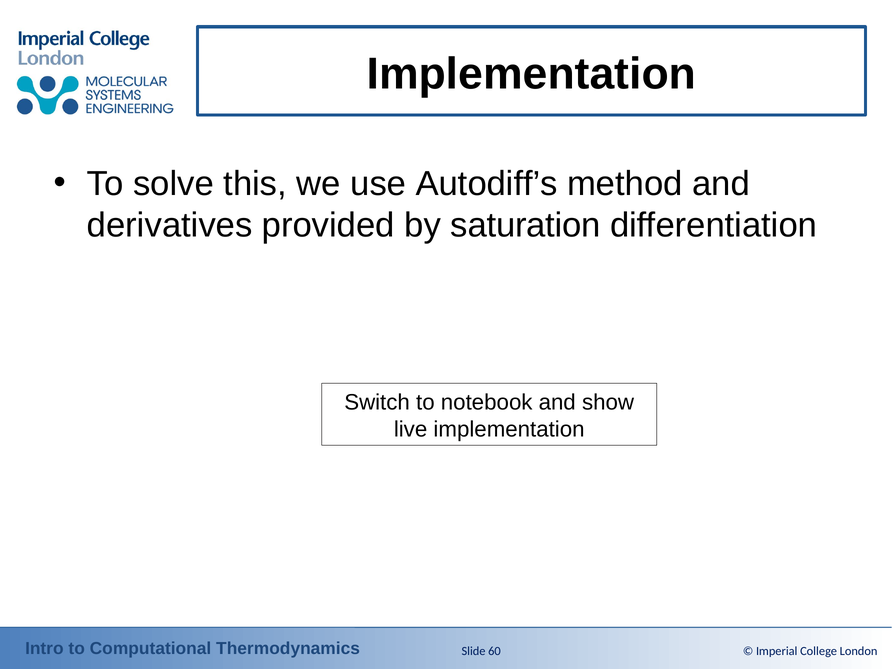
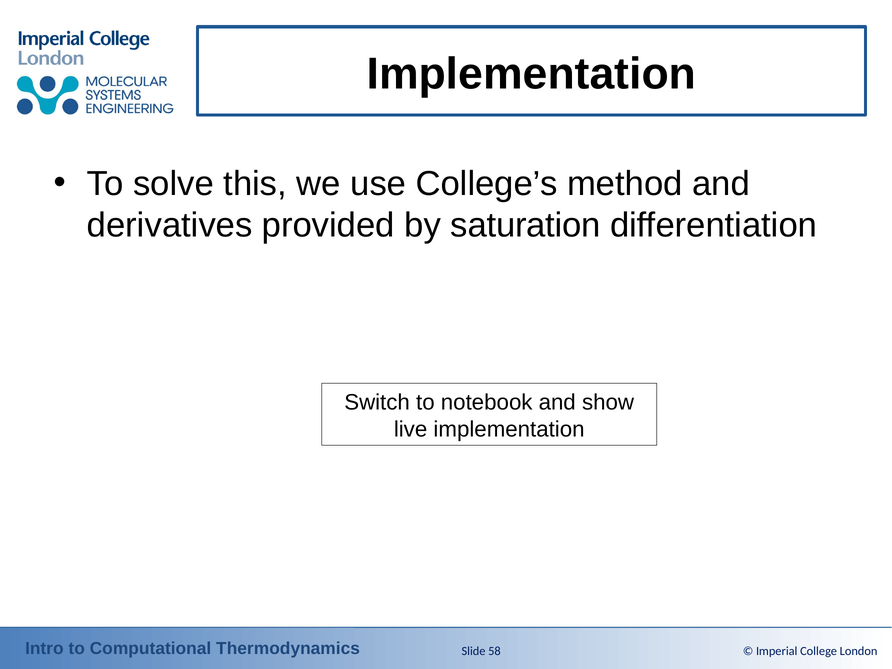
Autodiff’s: Autodiff’s -> College’s (487, 184)
60: 60 -> 58 (494, 651)
